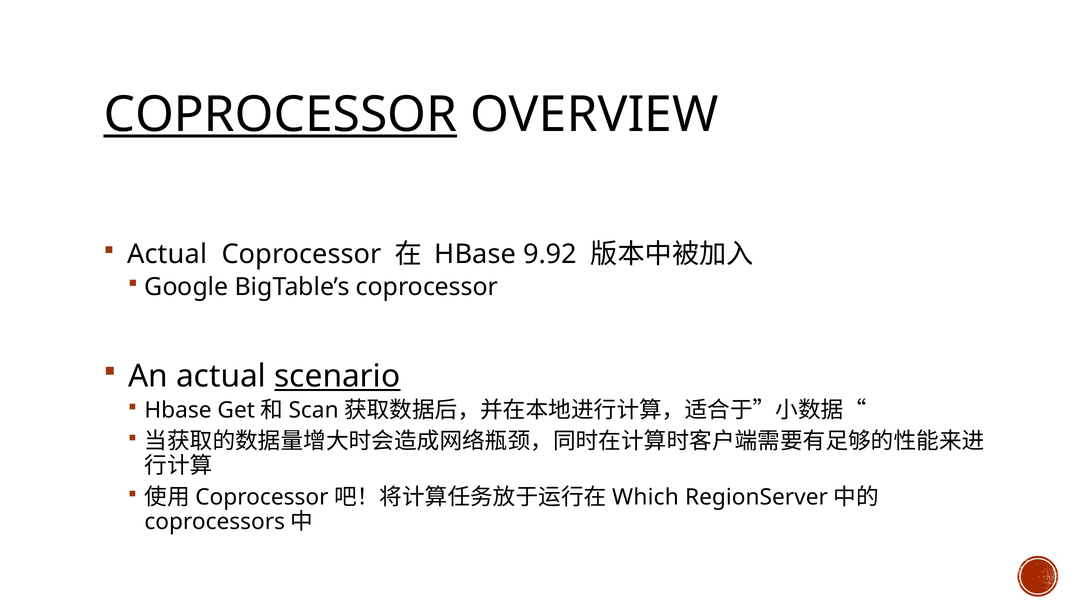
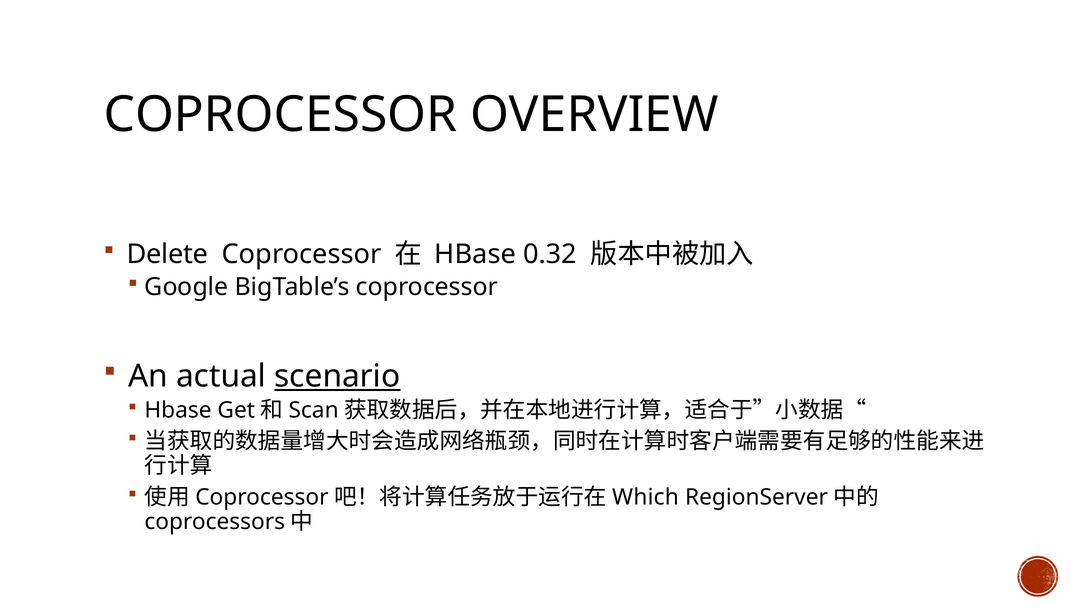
COPROCESSOR underline: present -> none (280, 115)
Actual: Actual -> Delete (167, 254)
9.92: 9.92 -> 0.32 (550, 254)
